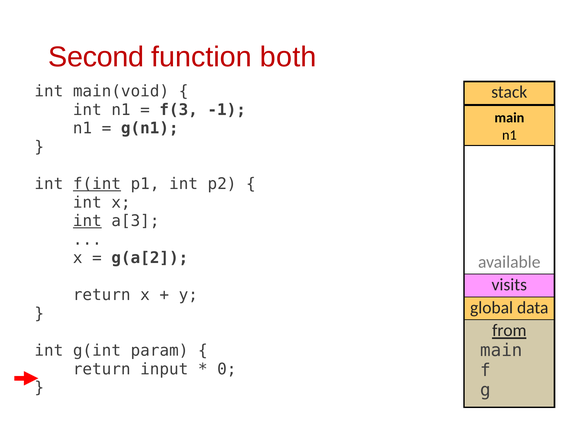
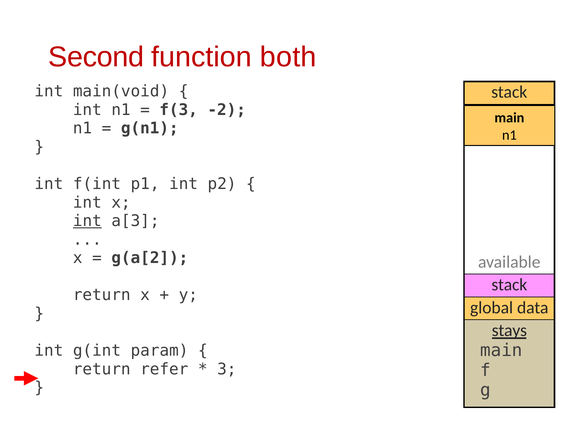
-1: -1 -> -2 (227, 110)
f(int underline: present -> none (97, 184)
visits: visits -> stack (509, 284)
from: from -> stays (509, 330)
input: input -> refer (164, 369)
0: 0 -> 3 (227, 369)
